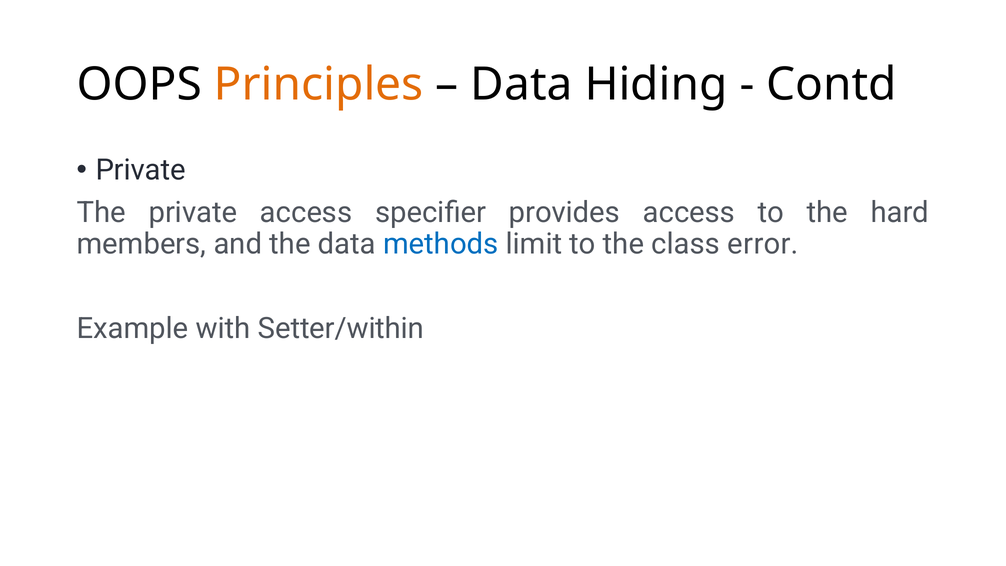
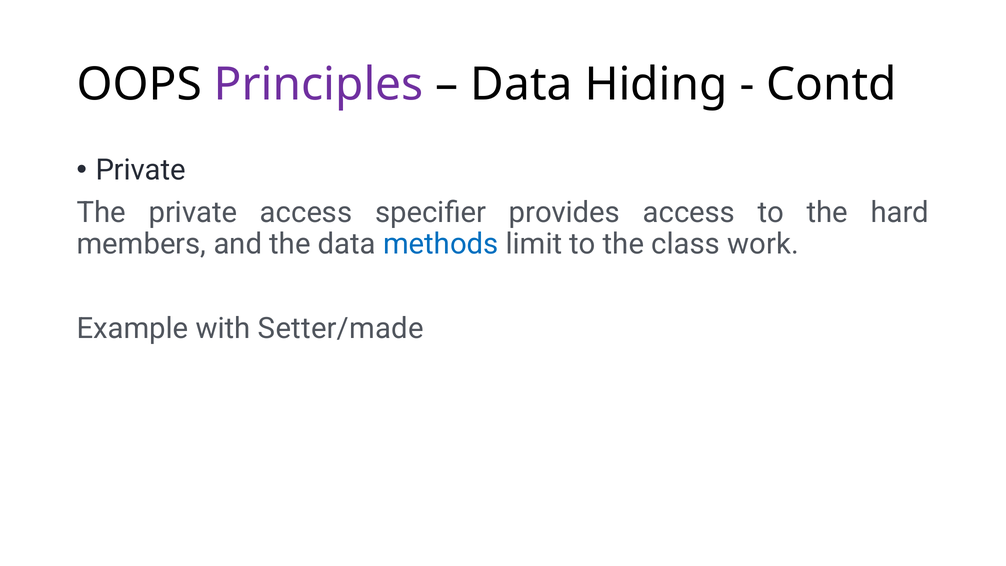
Principles colour: orange -> purple (319, 85)
error: error -> work (763, 244)
Setter/within: Setter/within -> Setter/made (341, 328)
